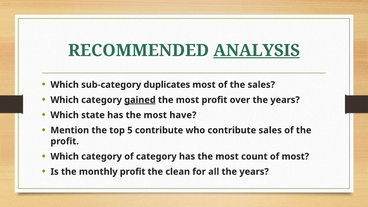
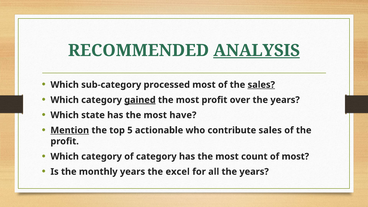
duplicates: duplicates -> processed (167, 85)
sales underline: none -> present (261, 85)
Mention underline: none -> present (70, 130)
5 contribute: contribute -> actionable (159, 130)
monthly profit: profit -> years (133, 172)
clean: clean -> excel (178, 172)
